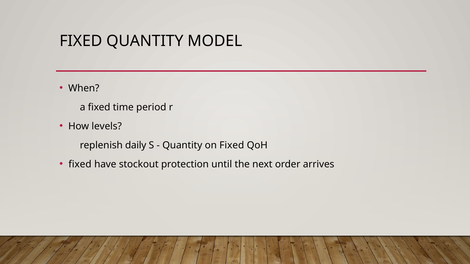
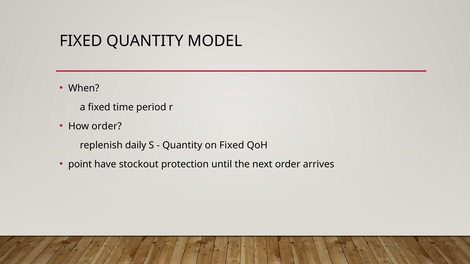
How levels: levels -> order (107, 126)
fixed: fixed -> point (80, 164)
